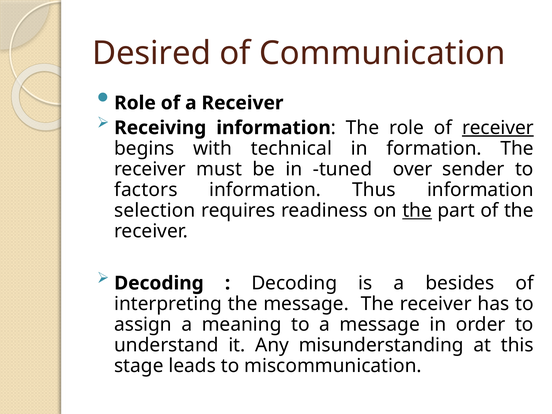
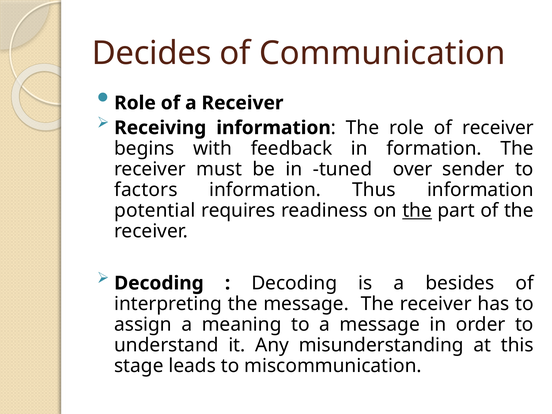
Desired: Desired -> Decides (152, 53)
receiver underline: present -> none (498, 128)
technical: technical -> feedback (291, 148)
selection: selection -> potential (155, 211)
